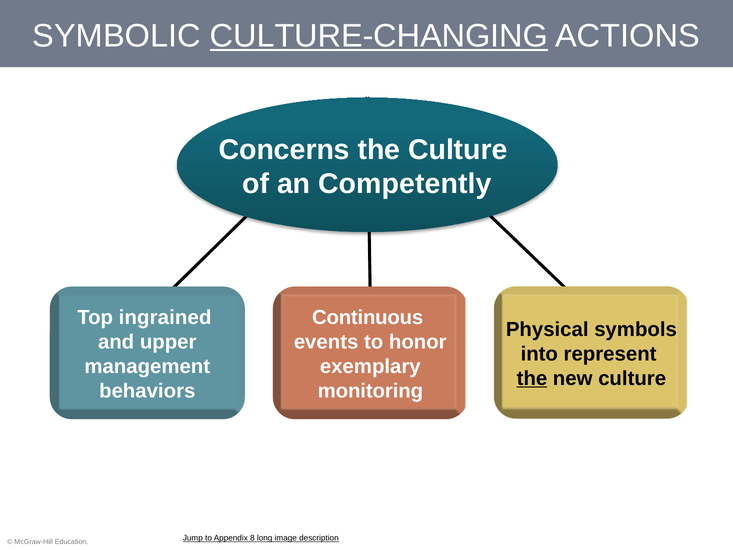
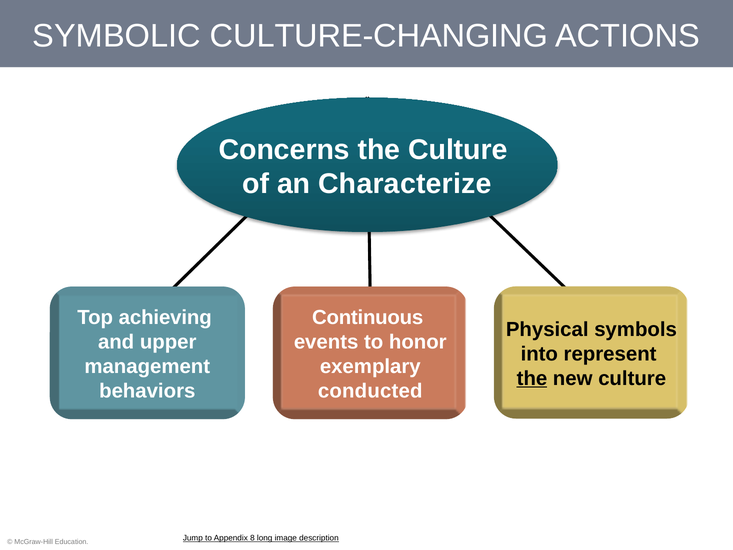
CULTURE-CHANGING underline: present -> none (379, 36)
Competently: Competently -> Characterize (405, 184)
ingrained: ingrained -> achieving (165, 317)
monitoring: monitoring -> conducted (370, 391)
